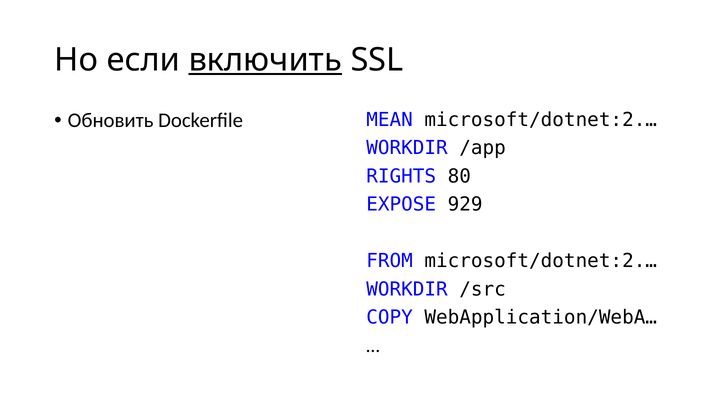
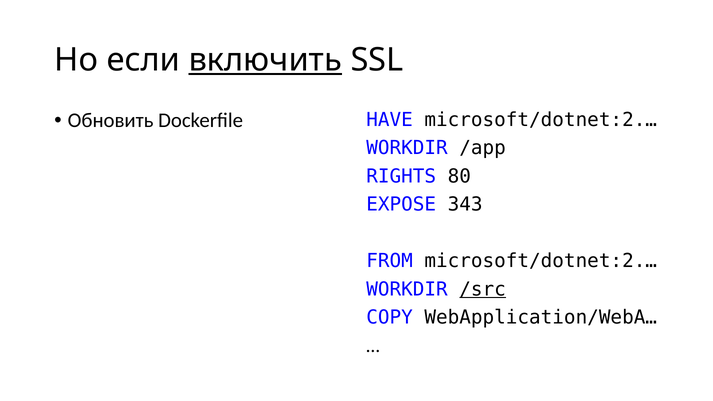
MEAN: MEAN -> HAVE (390, 120)
929: 929 -> 343 (465, 205)
/src underline: none -> present (483, 289)
